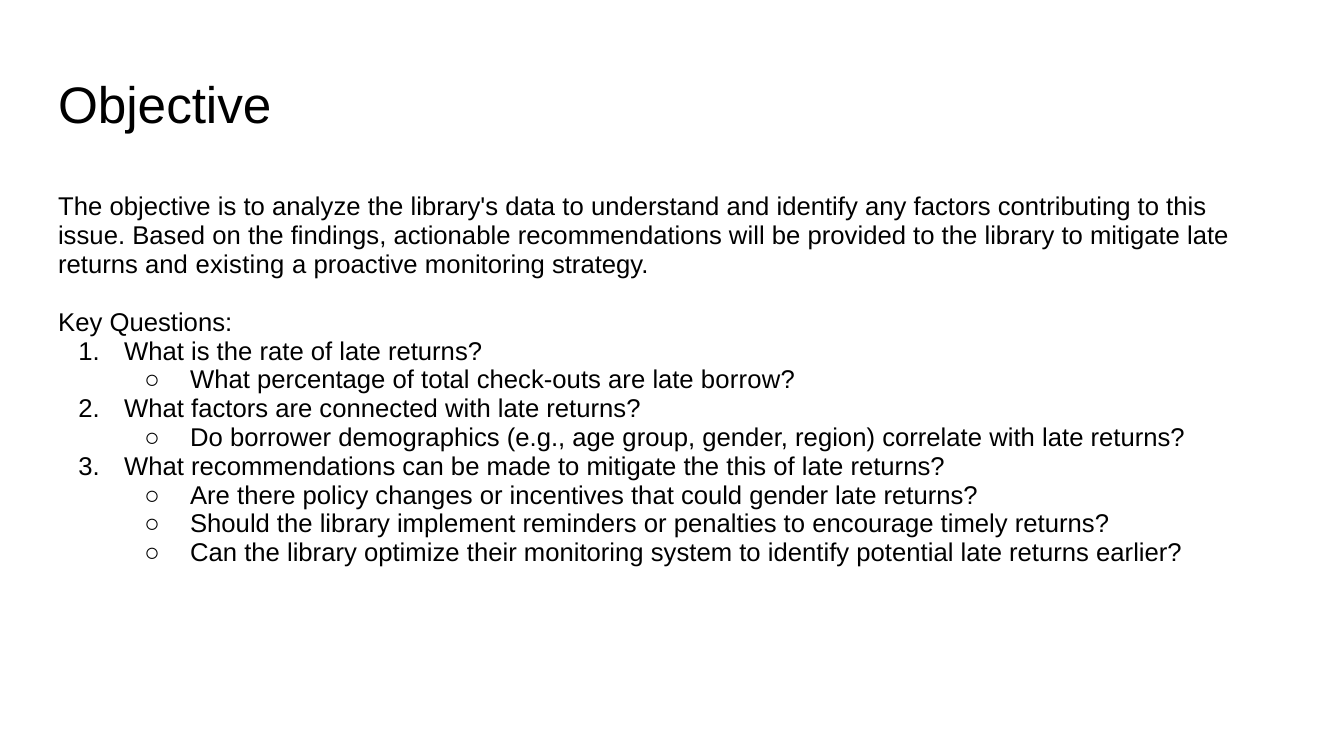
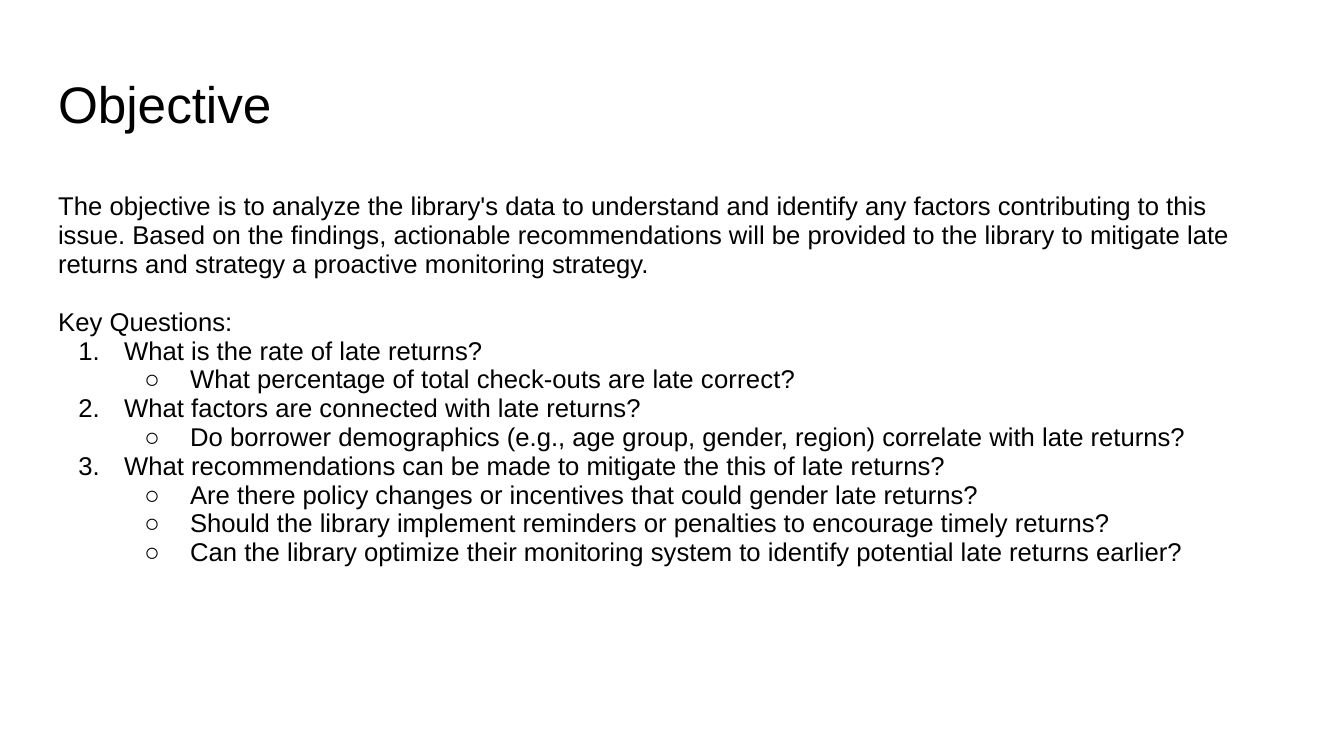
and existing: existing -> strategy (240, 265)
borrow: borrow -> correct (748, 380)
